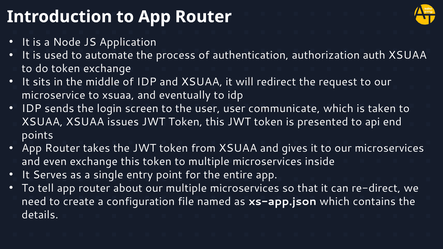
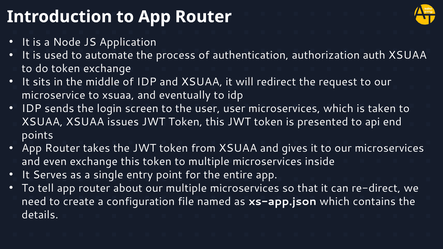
user communicate: communicate -> microservices (284, 109)
